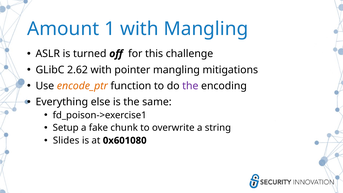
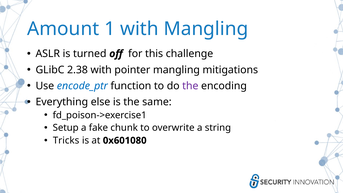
2.62: 2.62 -> 2.38 (77, 70)
encode_ptr colour: orange -> blue (82, 86)
Slides: Slides -> Tricks (66, 140)
